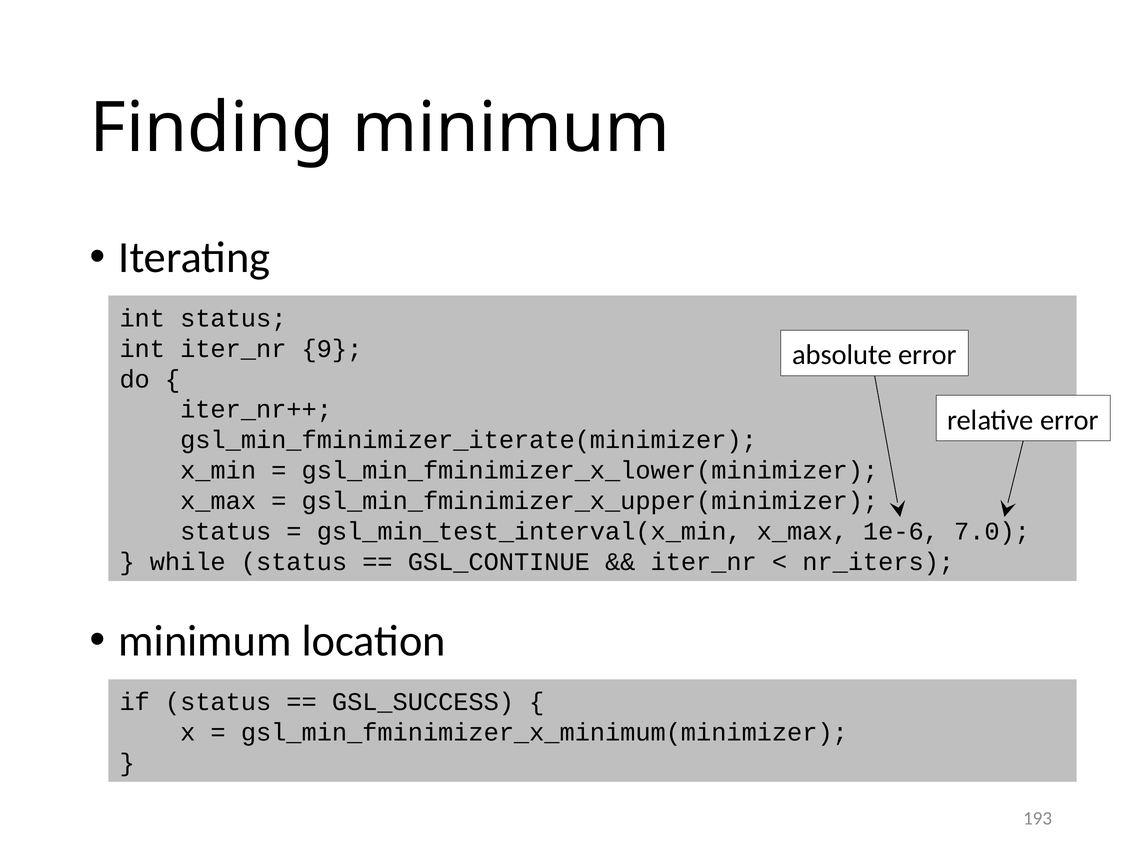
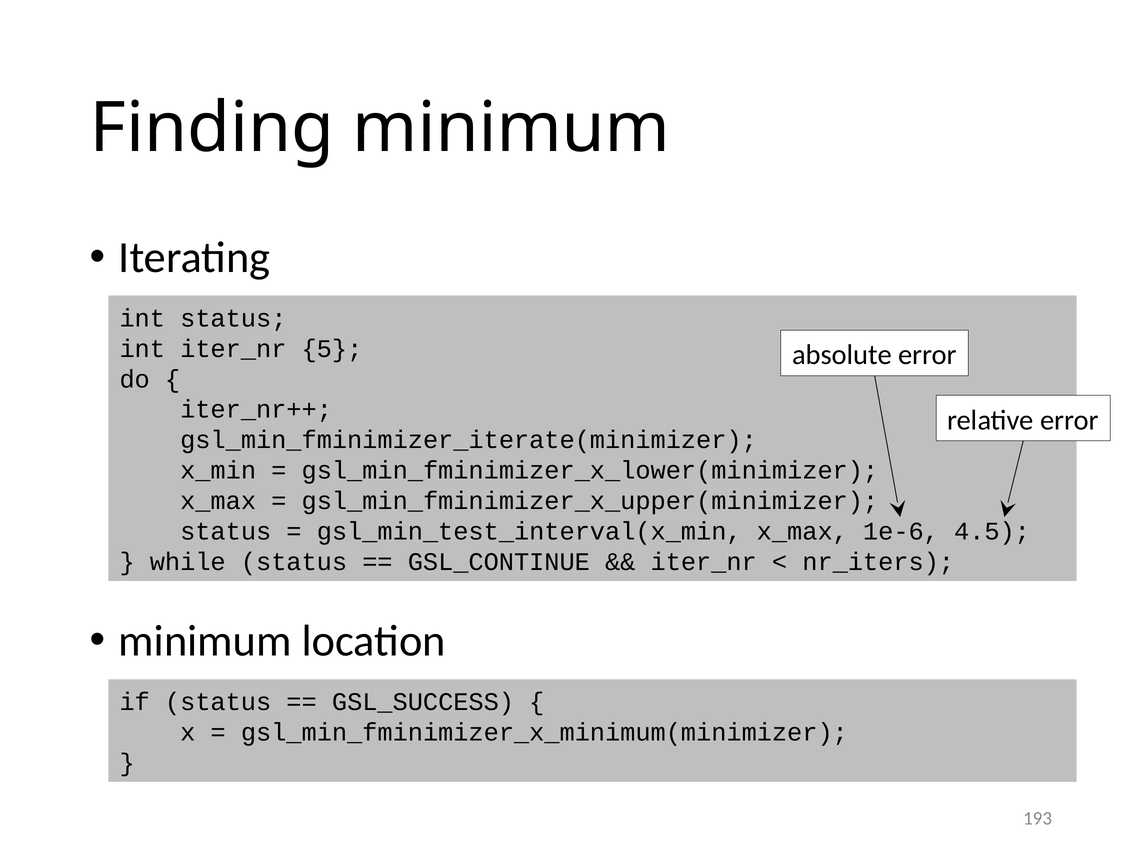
9: 9 -> 5 (332, 348)
7.0: 7.0 -> 4.5 (992, 531)
